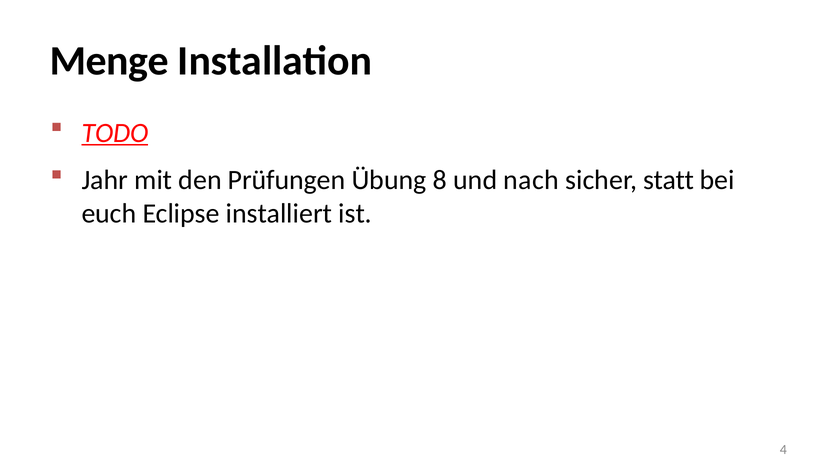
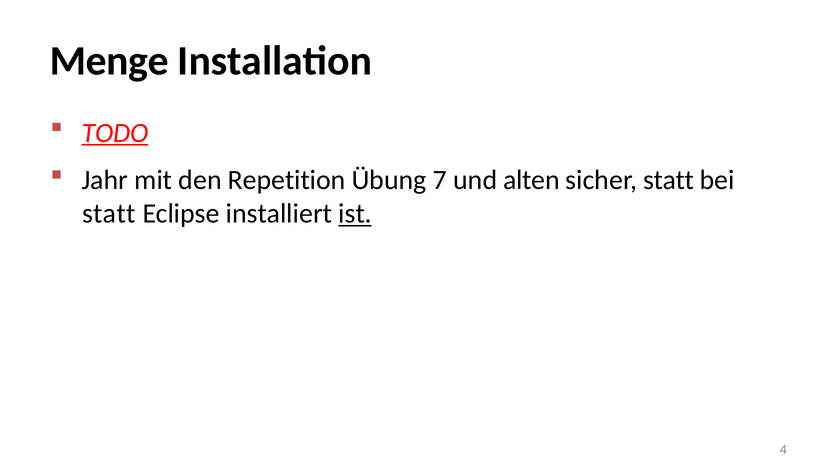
Prüfungen: Prüfungen -> Repetition (287, 180)
8: 8 -> 7 (440, 180)
nach: nach -> alten (531, 180)
euch: euch -> statt (109, 214)
ist underline: none -> present (355, 214)
